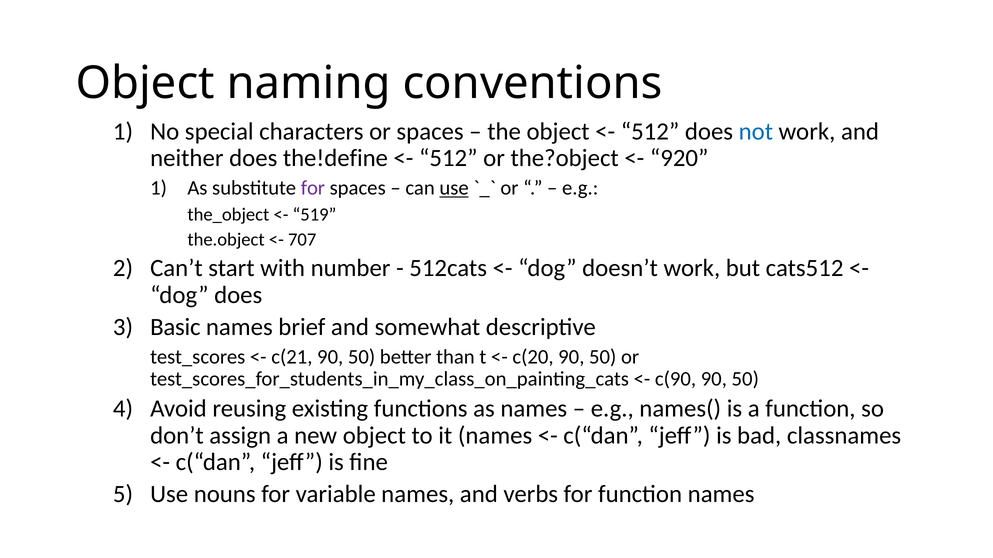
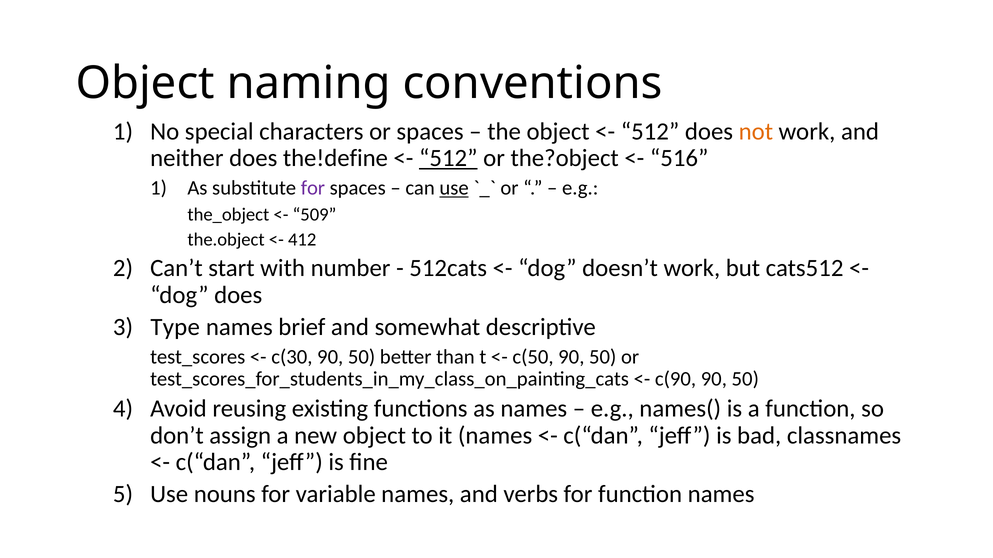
not colour: blue -> orange (756, 132)
512 underline: none -> present (448, 158)
920: 920 -> 516 (679, 158)
519: 519 -> 509 (314, 215)
707: 707 -> 412 (302, 240)
Basic: Basic -> Type (175, 327)
c(21: c(21 -> c(30 (292, 357)
c(20: c(20 -> c(50 (533, 357)
